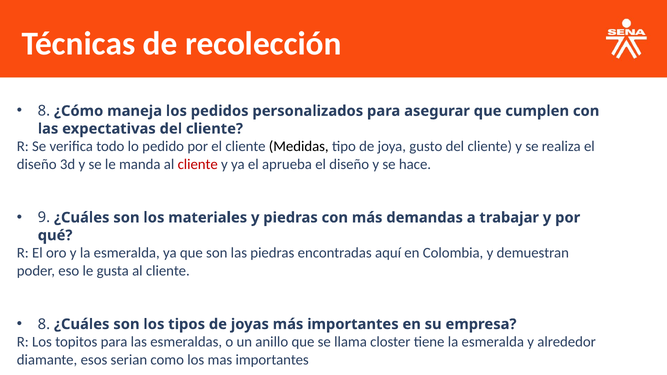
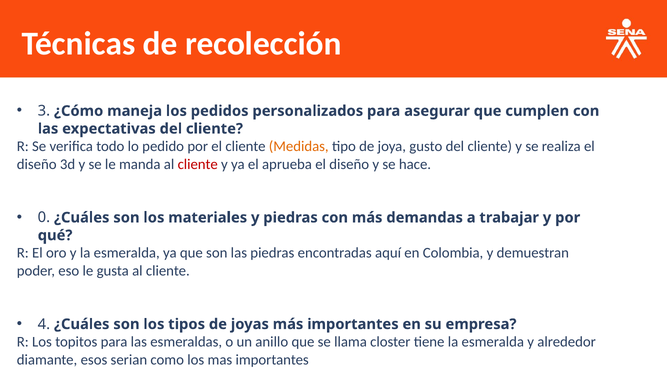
8: 8 -> 3 (44, 111)
Medidas colour: black -> orange (299, 147)
9: 9 -> 0 (44, 218)
8: 8 -> 4 (44, 324)
